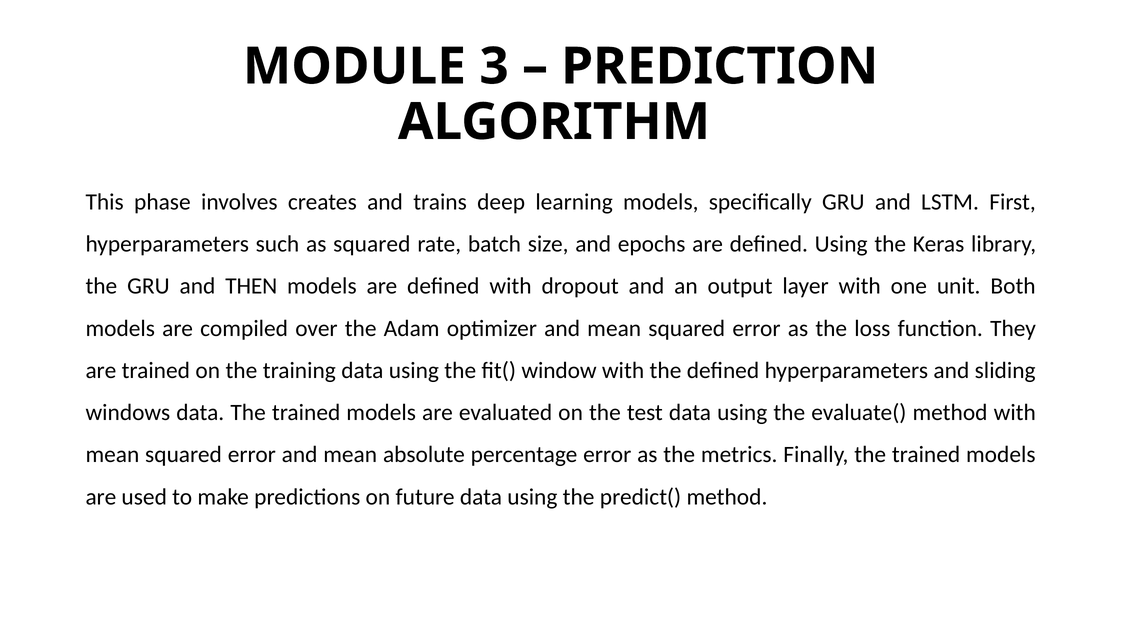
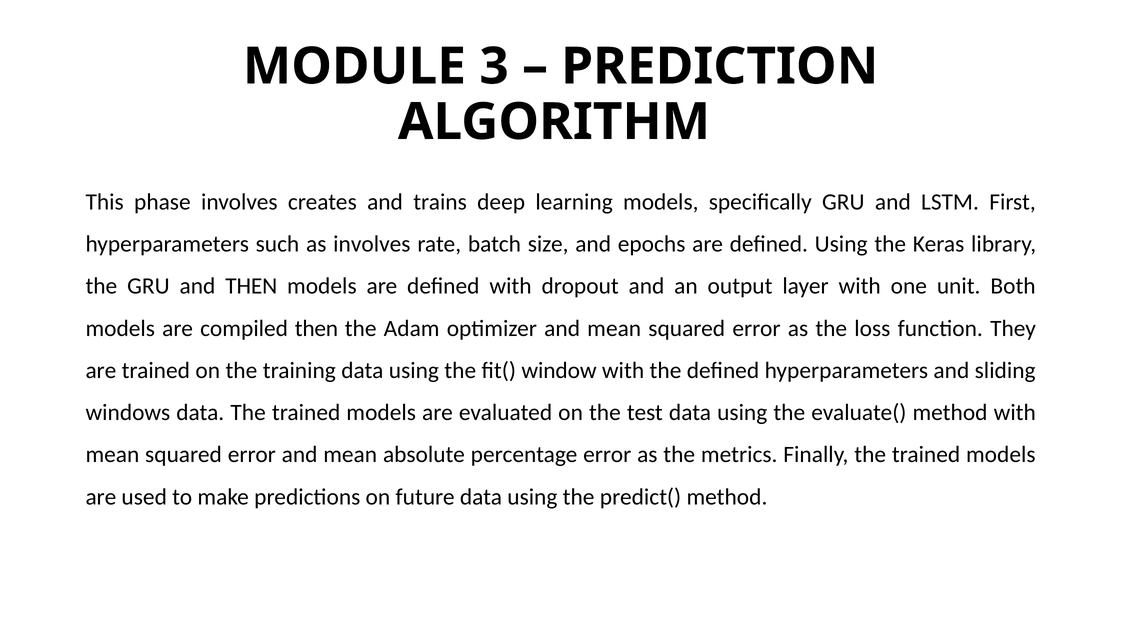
as squared: squared -> involves (372, 244)
compiled over: over -> then (316, 328)
